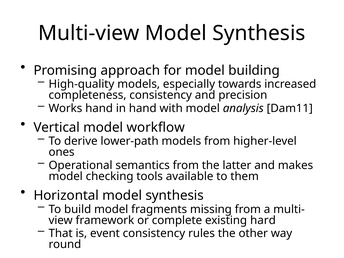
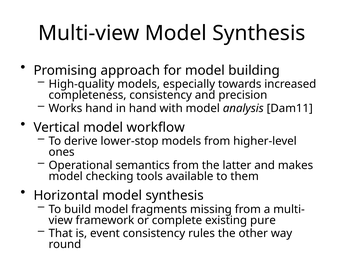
lower-path: lower-path -> lower-stop (130, 141)
hard: hard -> pure (263, 220)
